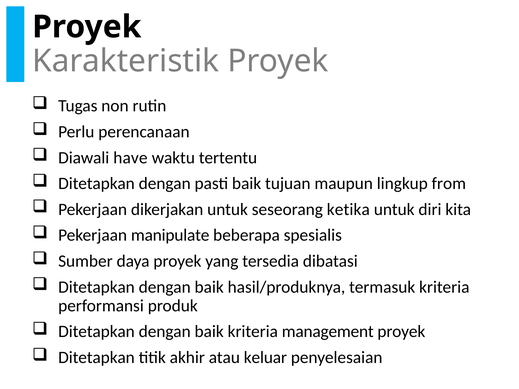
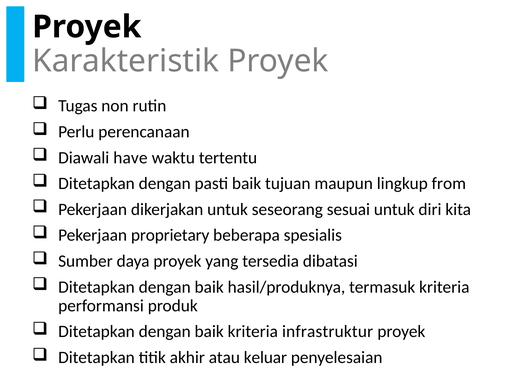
ketika: ketika -> sesuai (348, 210)
manipulate: manipulate -> proprietary (170, 235)
management: management -> infrastruktur (328, 332)
